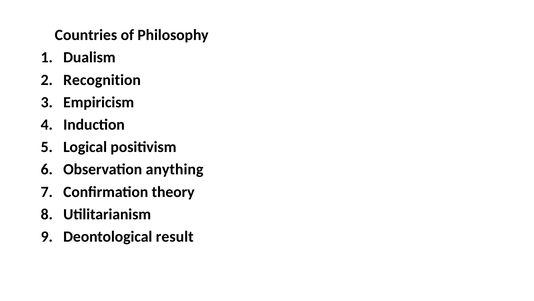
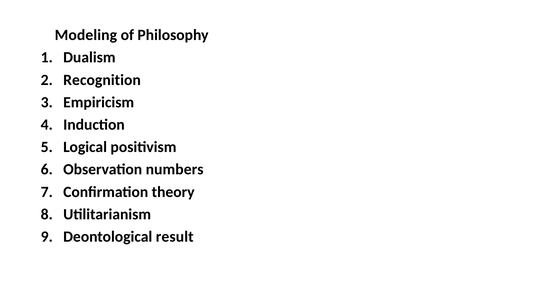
Countries: Countries -> Modeling (86, 35)
anything: anything -> numbers (175, 169)
